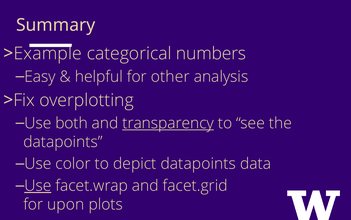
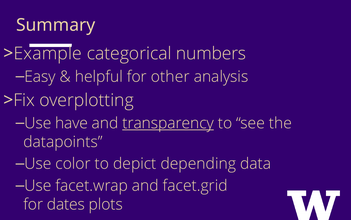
both: both -> have (72, 123)
depict datapoints: datapoints -> depending (198, 163)
Use underline: present -> none (38, 185)
upon: upon -> dates (66, 204)
